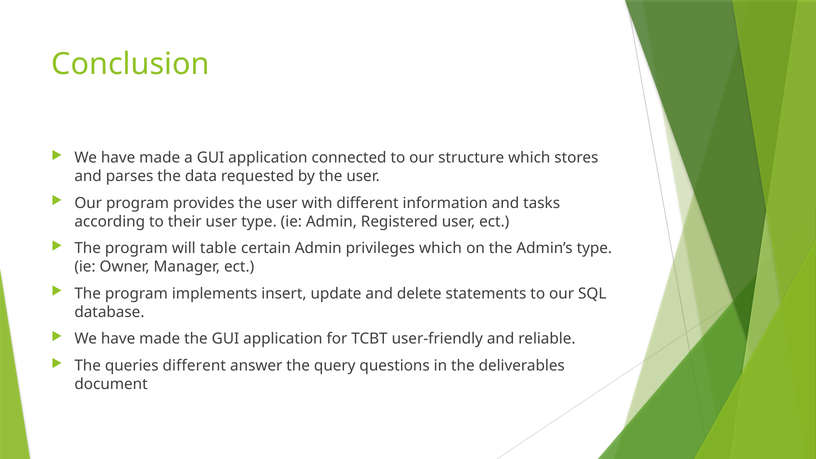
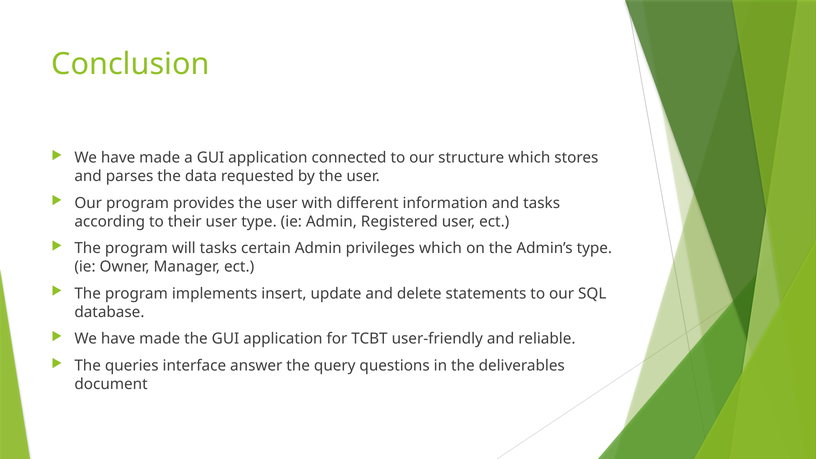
will table: table -> tasks (218, 248)
queries different: different -> interface (194, 366)
